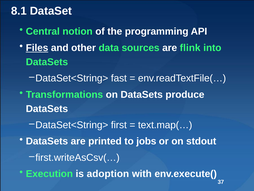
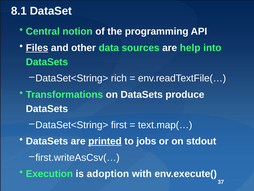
flink: flink -> help (190, 48)
fast: fast -> rich (119, 78)
printed underline: none -> present (105, 141)
